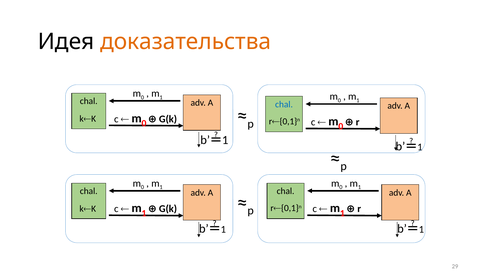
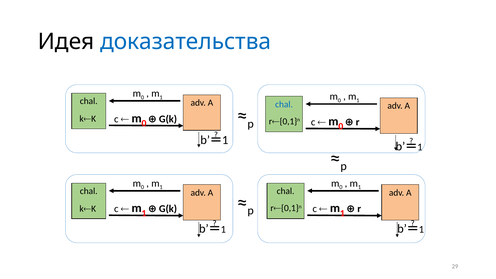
доказательства colour: orange -> blue (186, 42)
